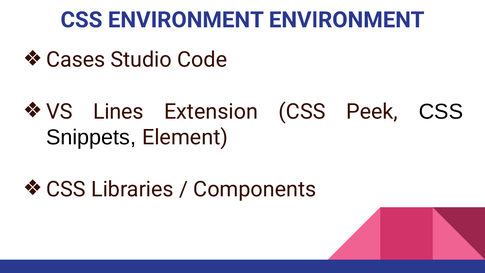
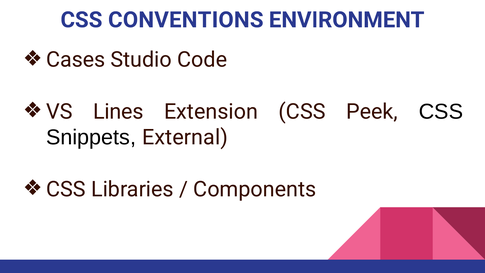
CSS ENVIRONMENT: ENVIRONMENT -> CONVENTIONS (186, 20)
Element: Element -> External (185, 137)
